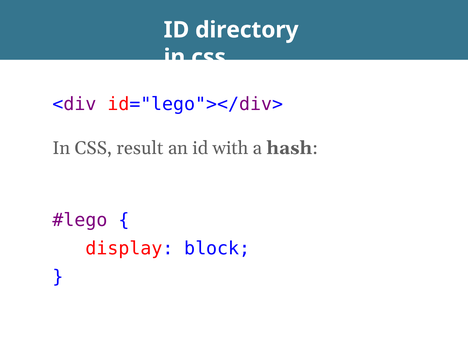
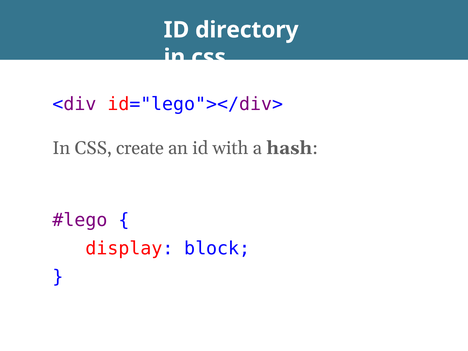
result: result -> create (140, 148)
